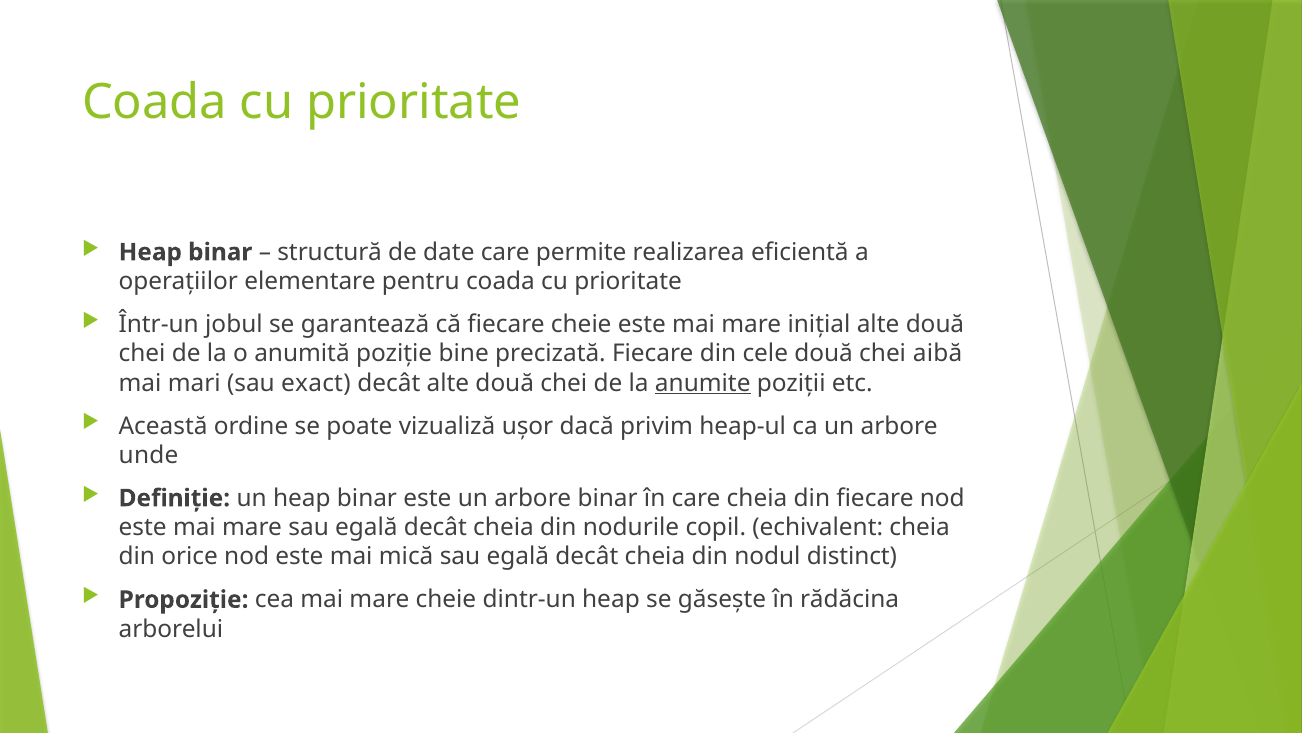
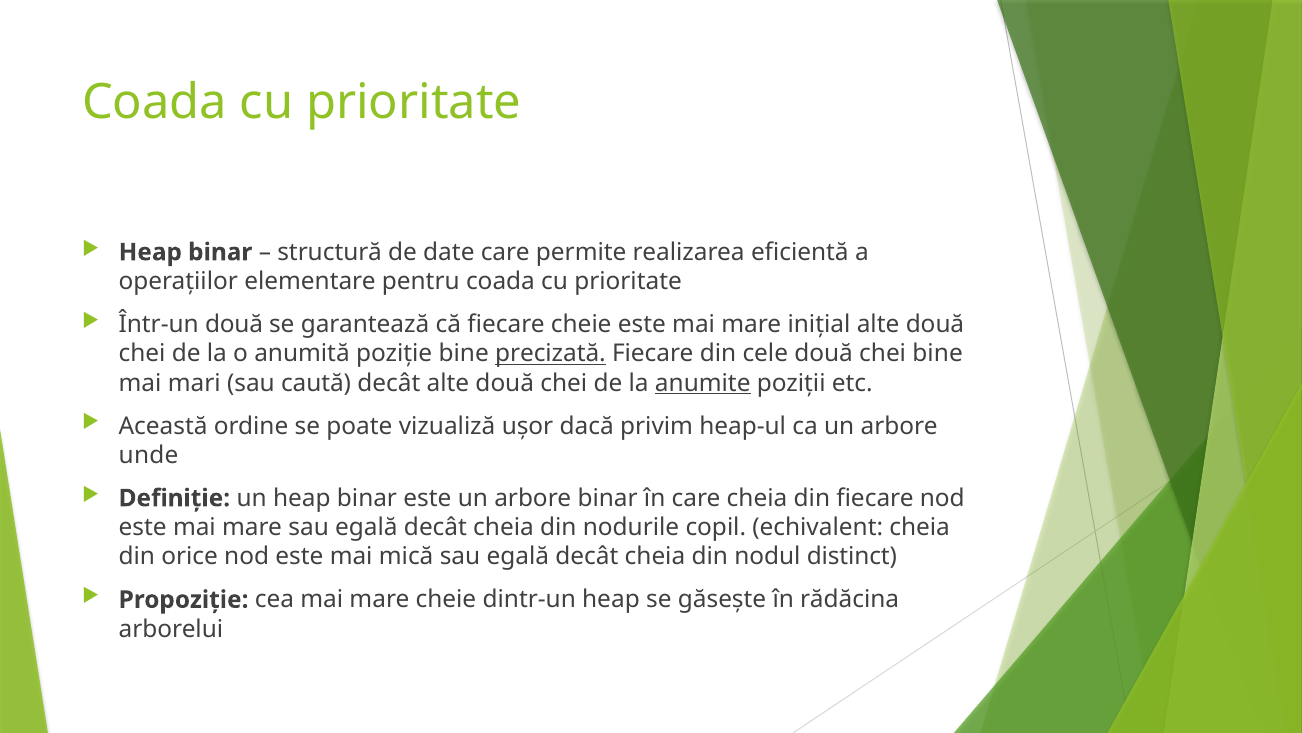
Într-un jobul: jobul -> două (234, 324)
precizată underline: none -> present (550, 353)
chei aibă: aibă -> bine (938, 353)
exact: exact -> caută (316, 383)
